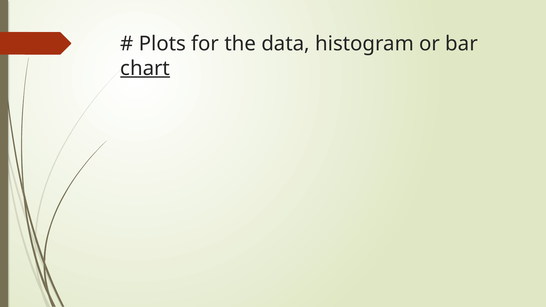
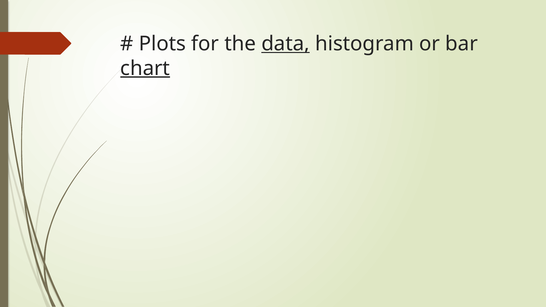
data underline: none -> present (286, 44)
